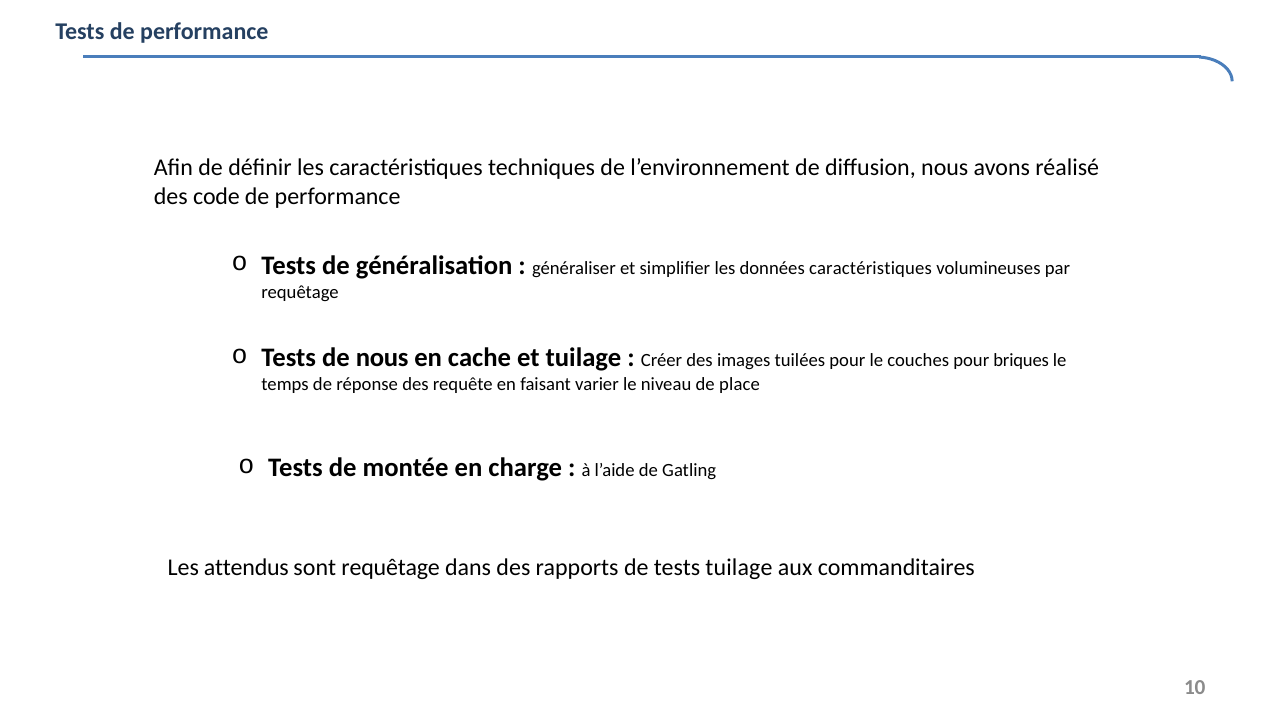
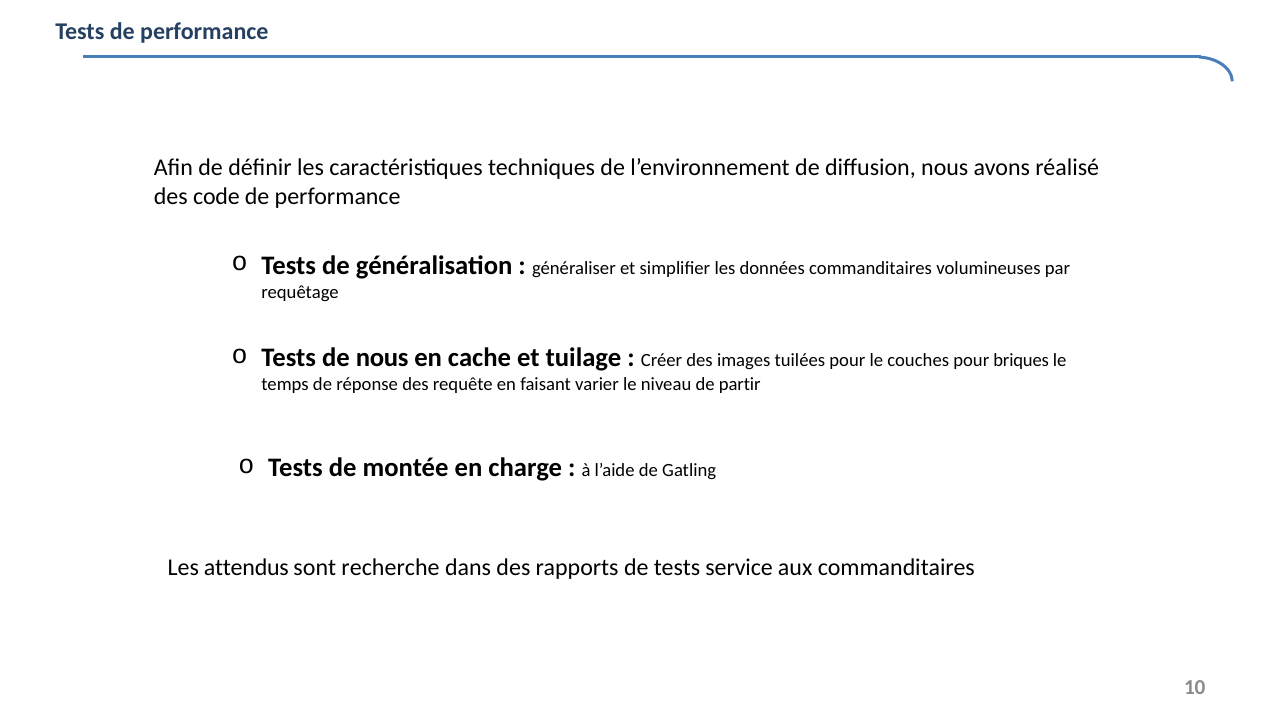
données caractéristiques: caractéristiques -> commanditaires (871, 268)
place: place -> partir (740, 384)
sont requêtage: requêtage -> recherche (391, 567)
tests tuilage: tuilage -> service (739, 567)
